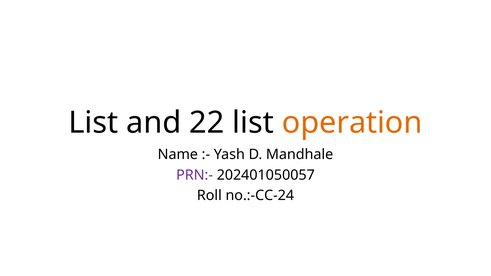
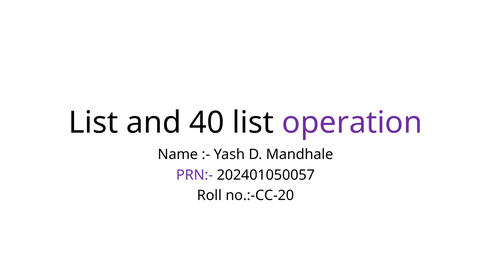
22: 22 -> 40 (207, 123)
operation colour: orange -> purple (352, 123)
no.:-CC-24: no.:-CC-24 -> no.:-CC-20 (260, 196)
